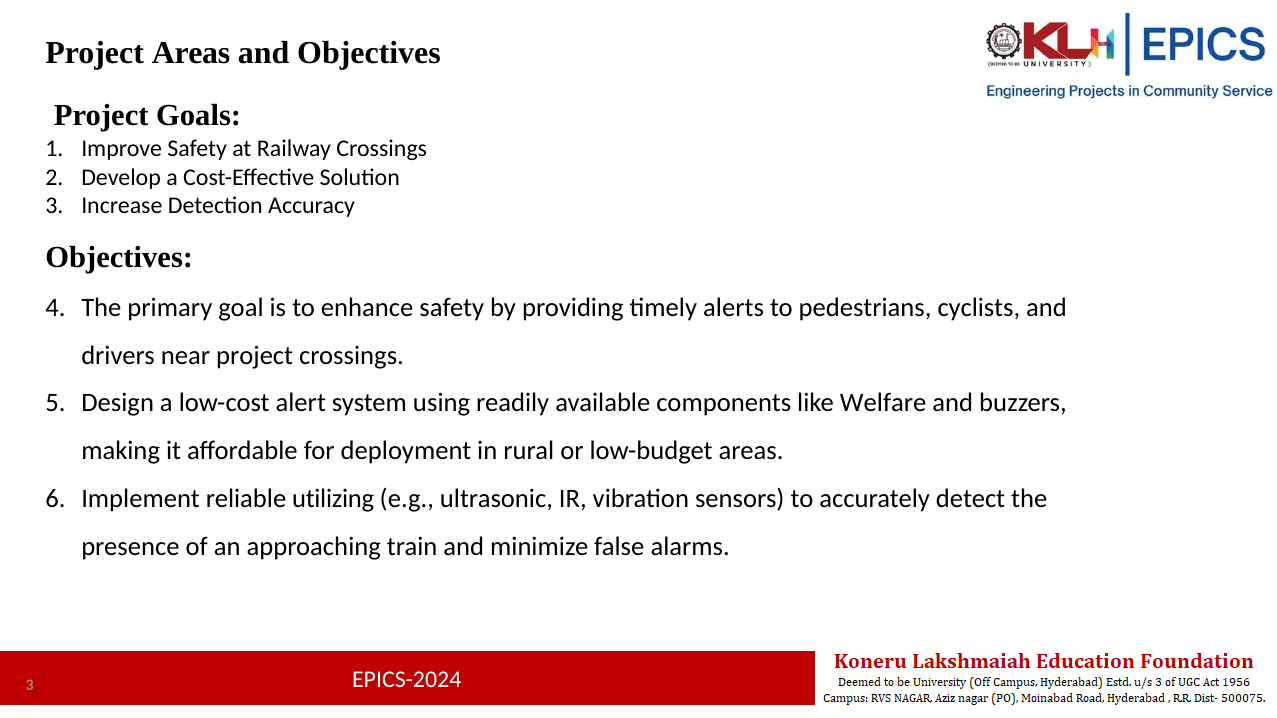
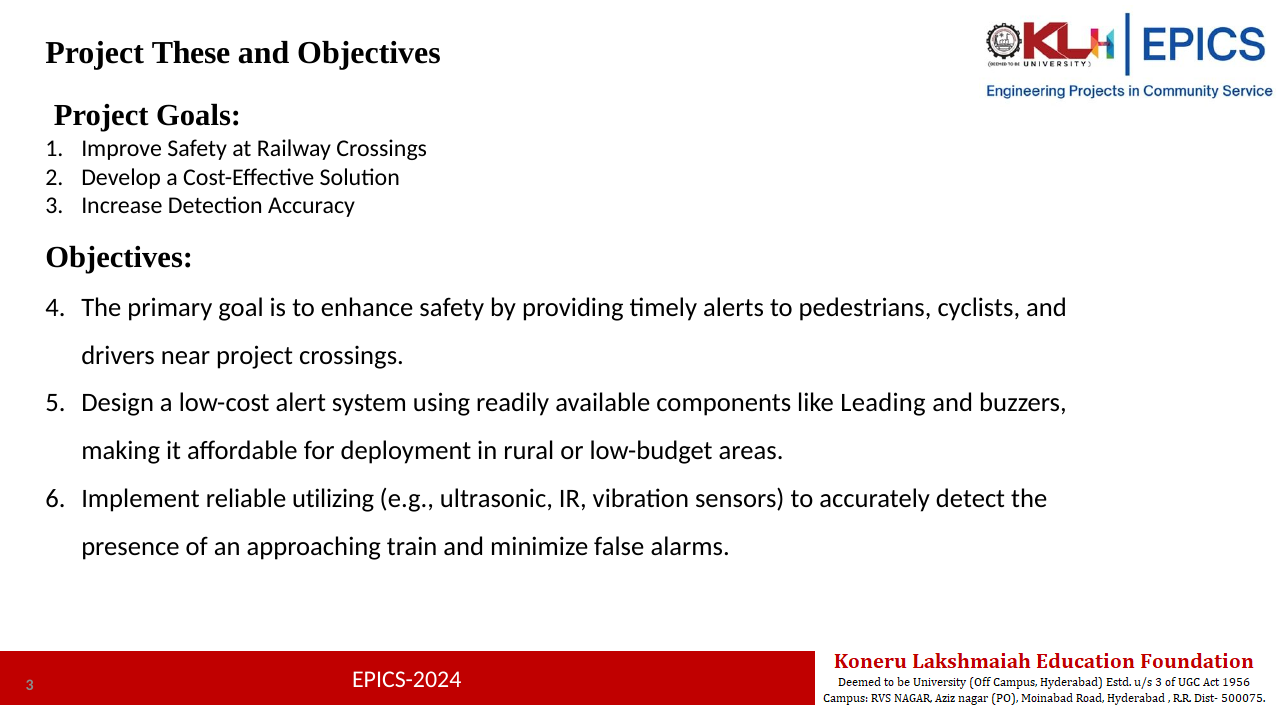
Project Areas: Areas -> These (191, 53)
Welfare: Welfare -> Leading (883, 403)
